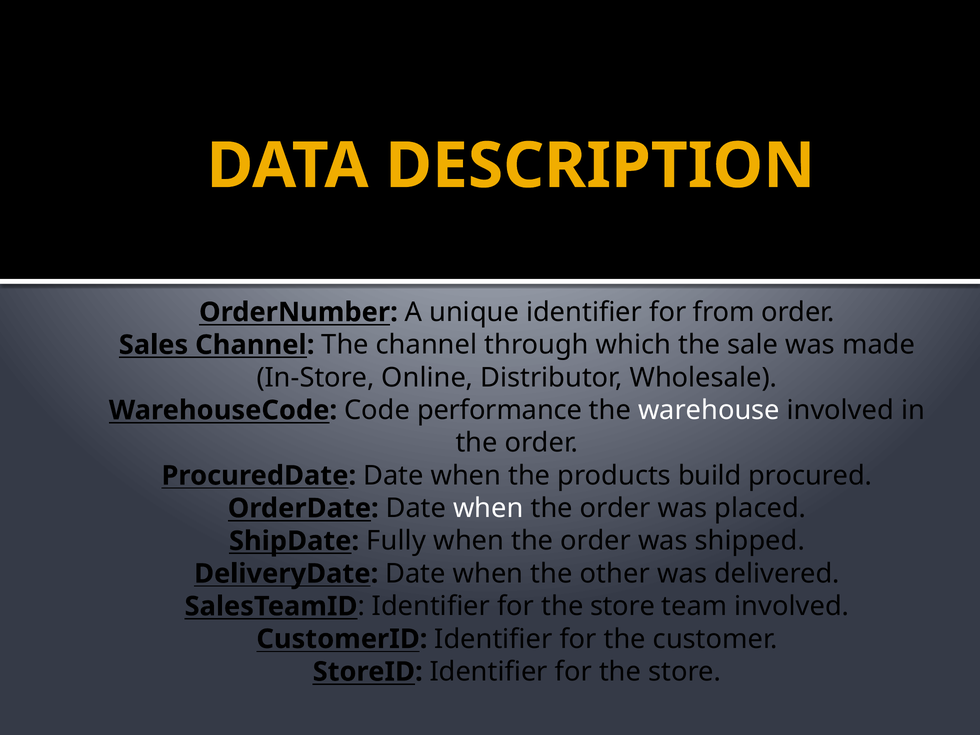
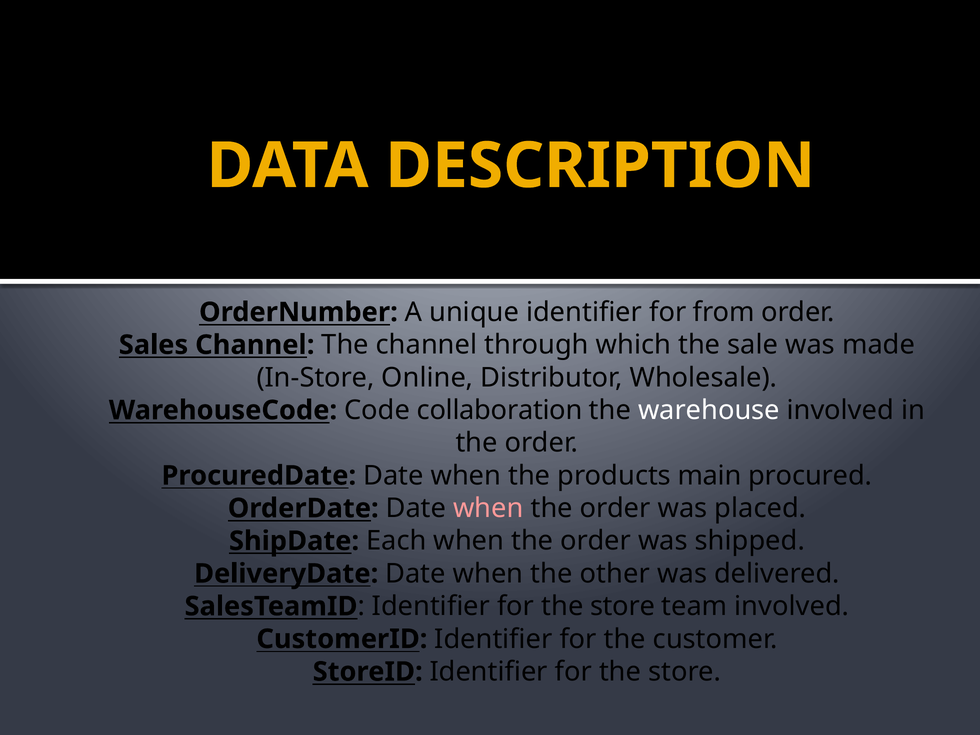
performance: performance -> collaboration (500, 410)
build: build -> main (710, 476)
when colour: white -> pink (488, 508)
Fully: Fully -> Each (396, 541)
